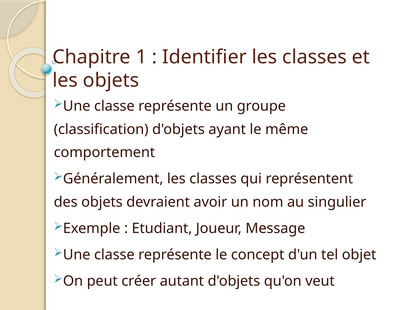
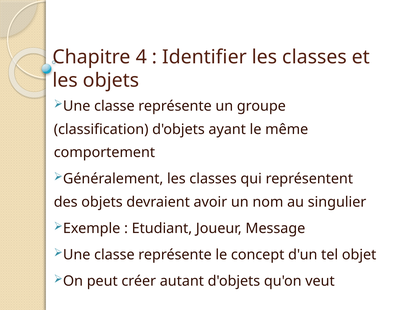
1: 1 -> 4 (141, 57)
